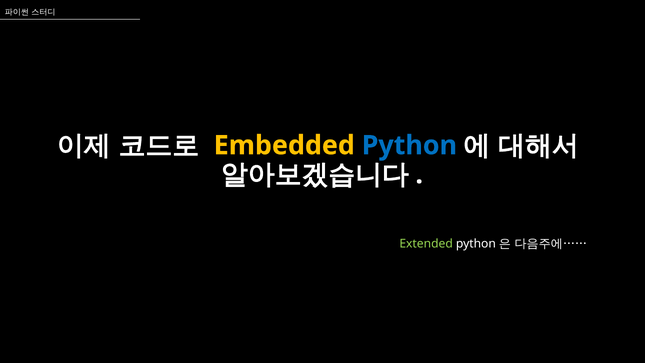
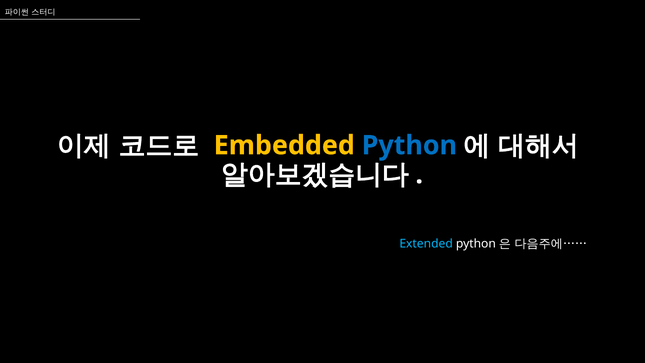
Extended colour: light green -> light blue (426, 244)
